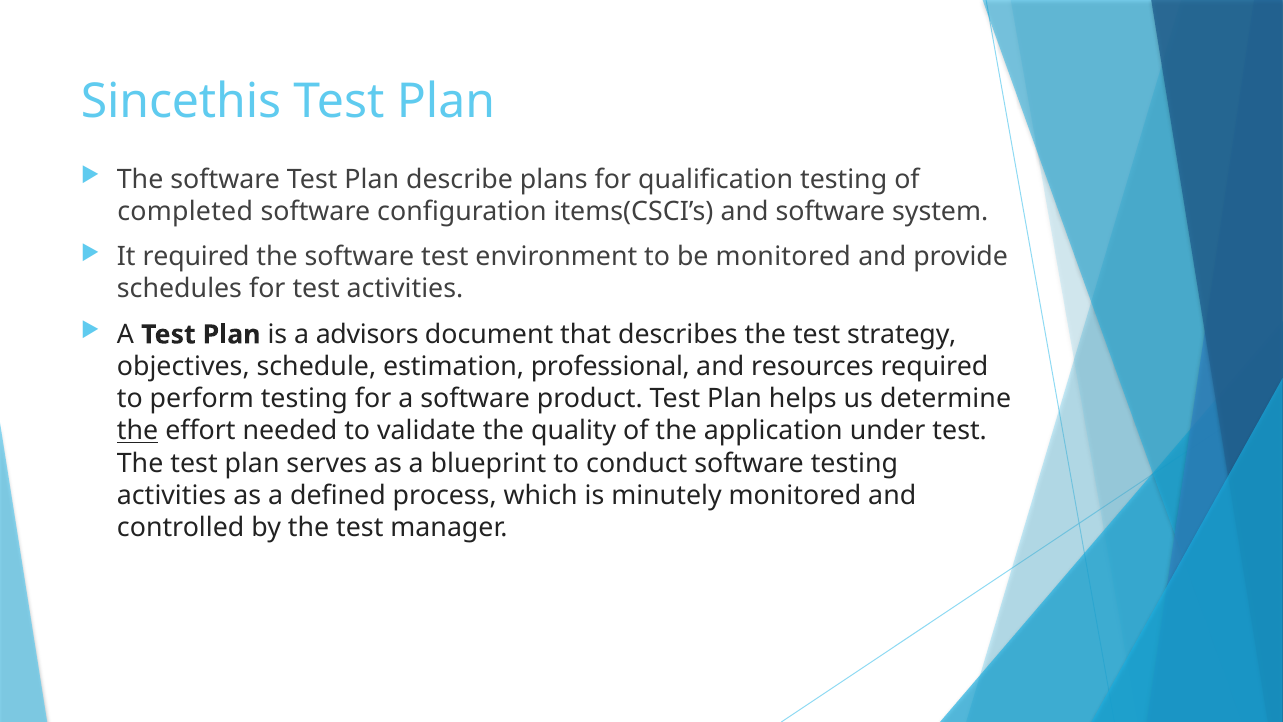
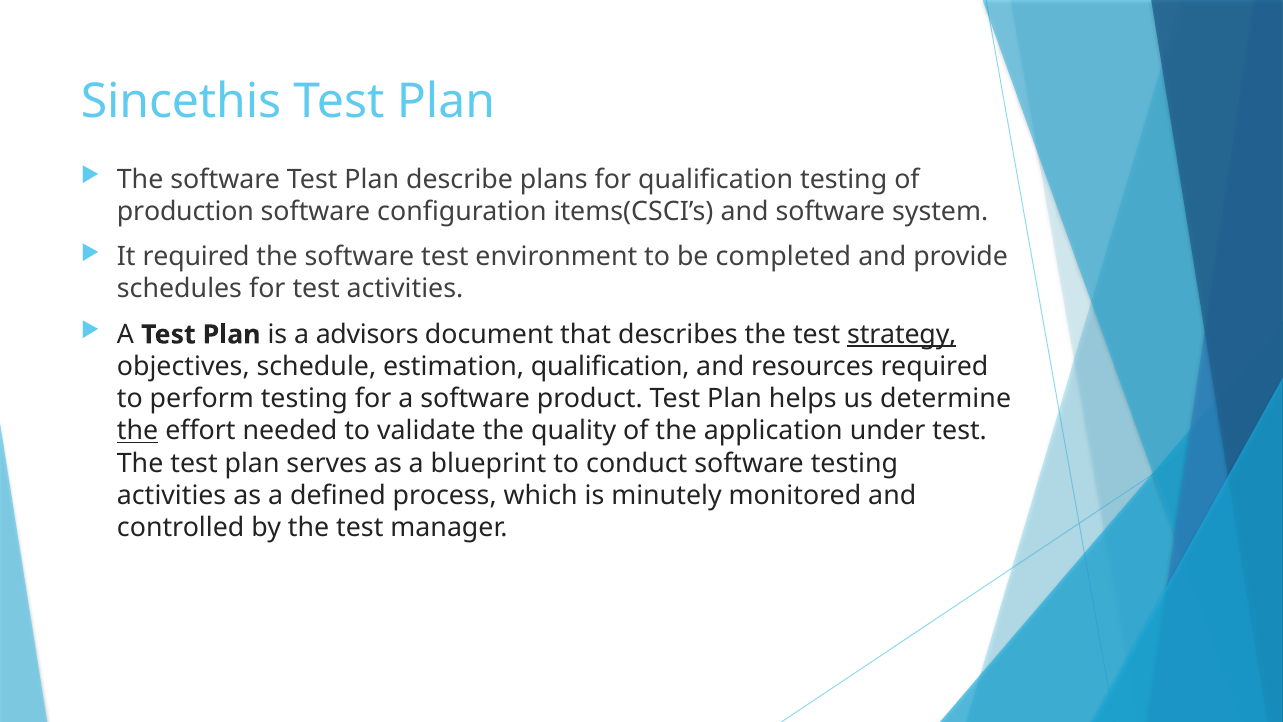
completed: completed -> production (185, 211)
be monitored: monitored -> completed (783, 257)
strategy underline: none -> present (902, 334)
estimation professional: professional -> qualification (610, 367)
